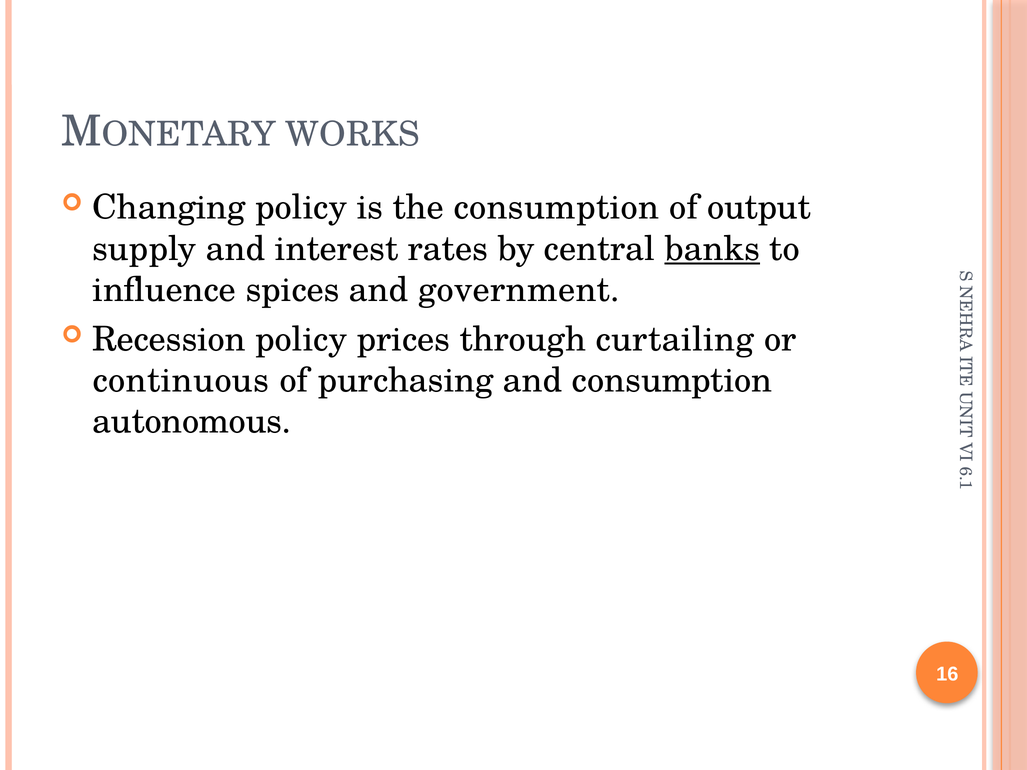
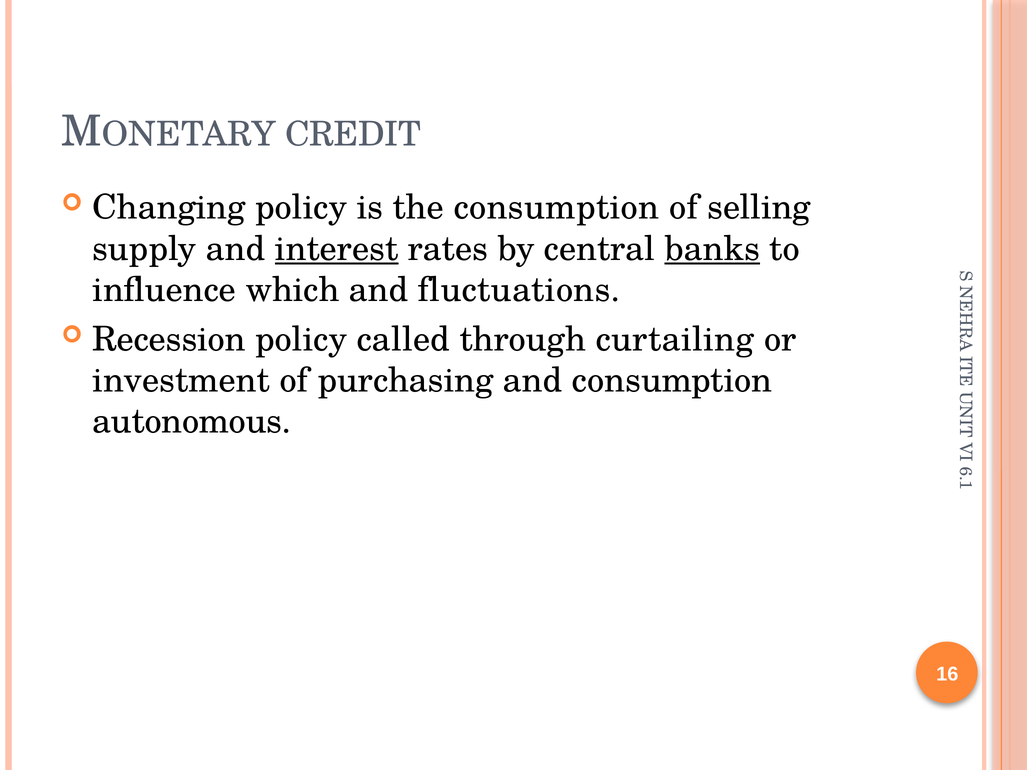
WORKS: WORKS -> CREDIT (353, 134)
output: output -> selling (759, 208)
interest underline: none -> present (337, 249)
spices: spices -> which (293, 290)
government: government -> fluctuations (519, 290)
prices: prices -> called (403, 340)
continuous: continuous -> investment (181, 381)
